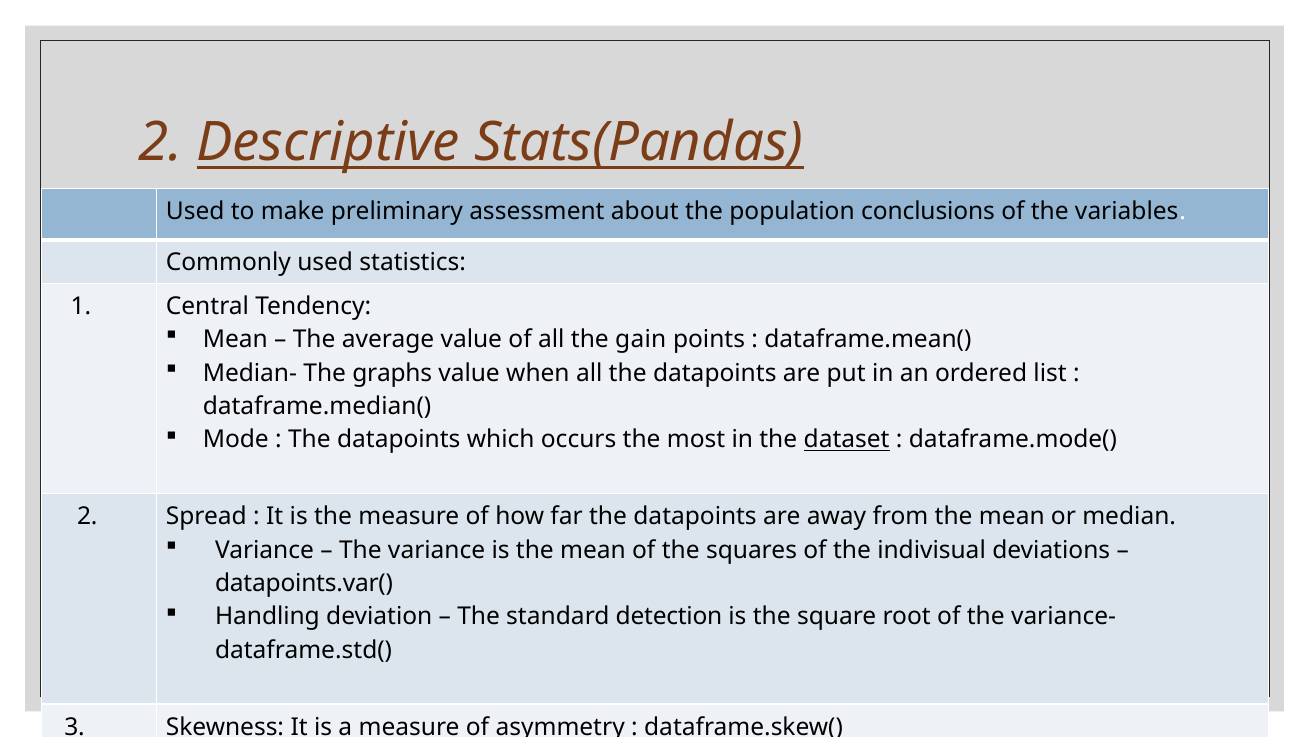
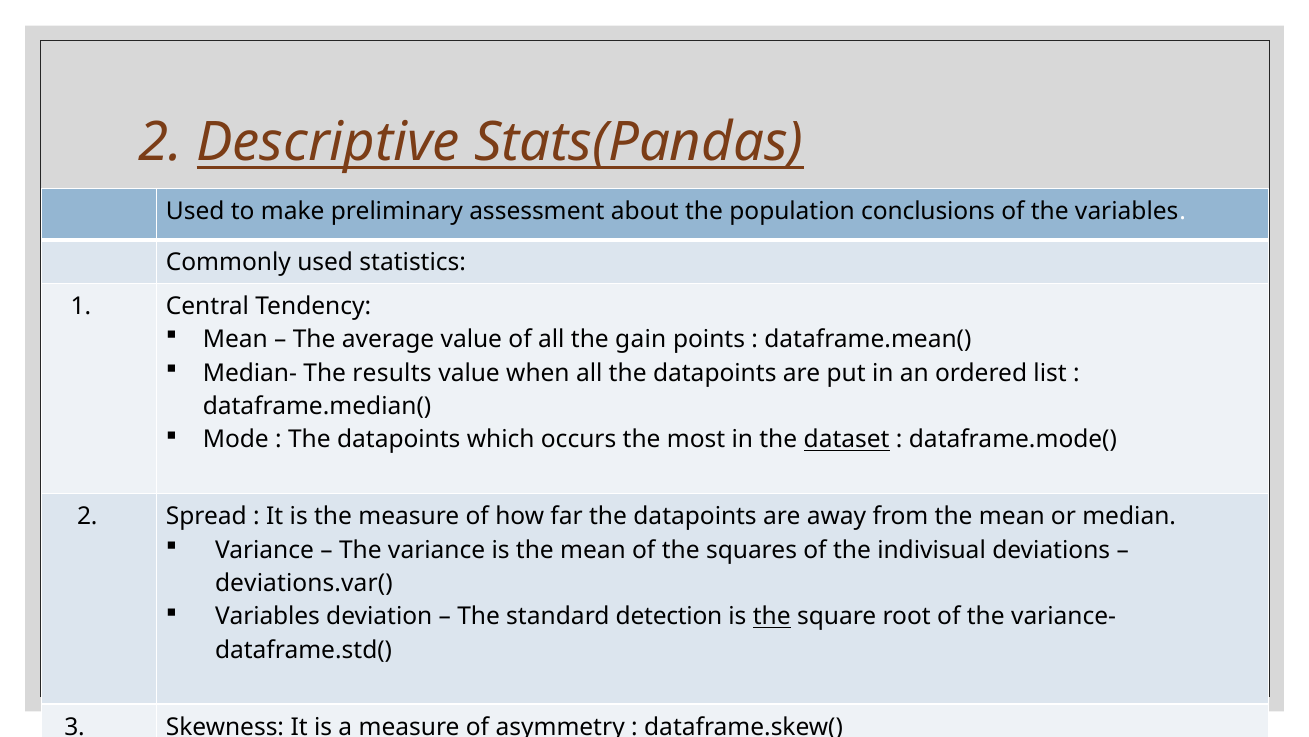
graphs: graphs -> results (392, 373)
datapoints.var(: datapoints.var( -> deviations.var( (304, 583)
Handling: Handling -> Variables (267, 616)
the underline: none -> present (772, 616)
